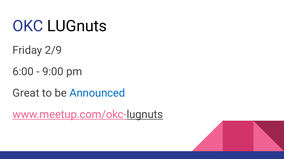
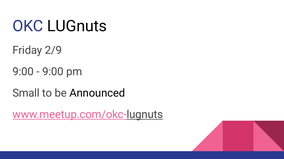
6:00: 6:00 -> 9:00 (23, 72)
Great: Great -> Small (26, 94)
Announced colour: blue -> black (97, 94)
